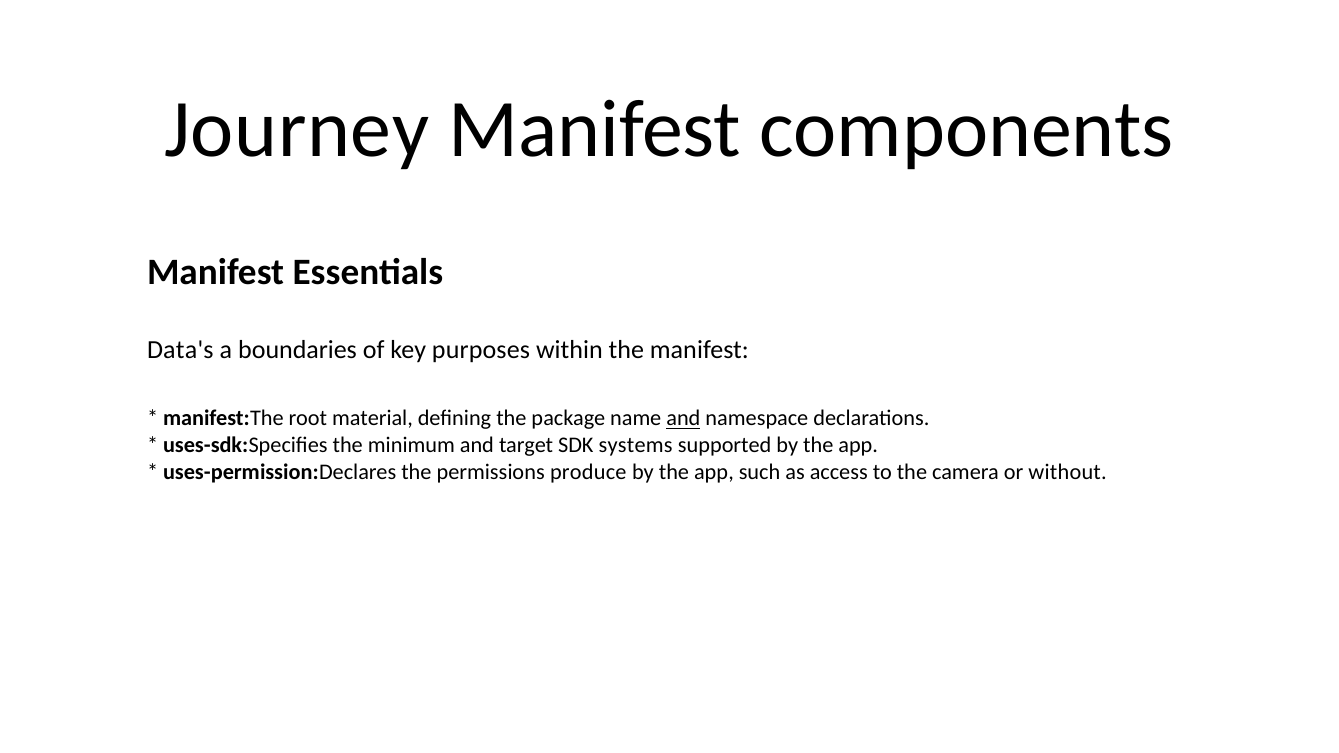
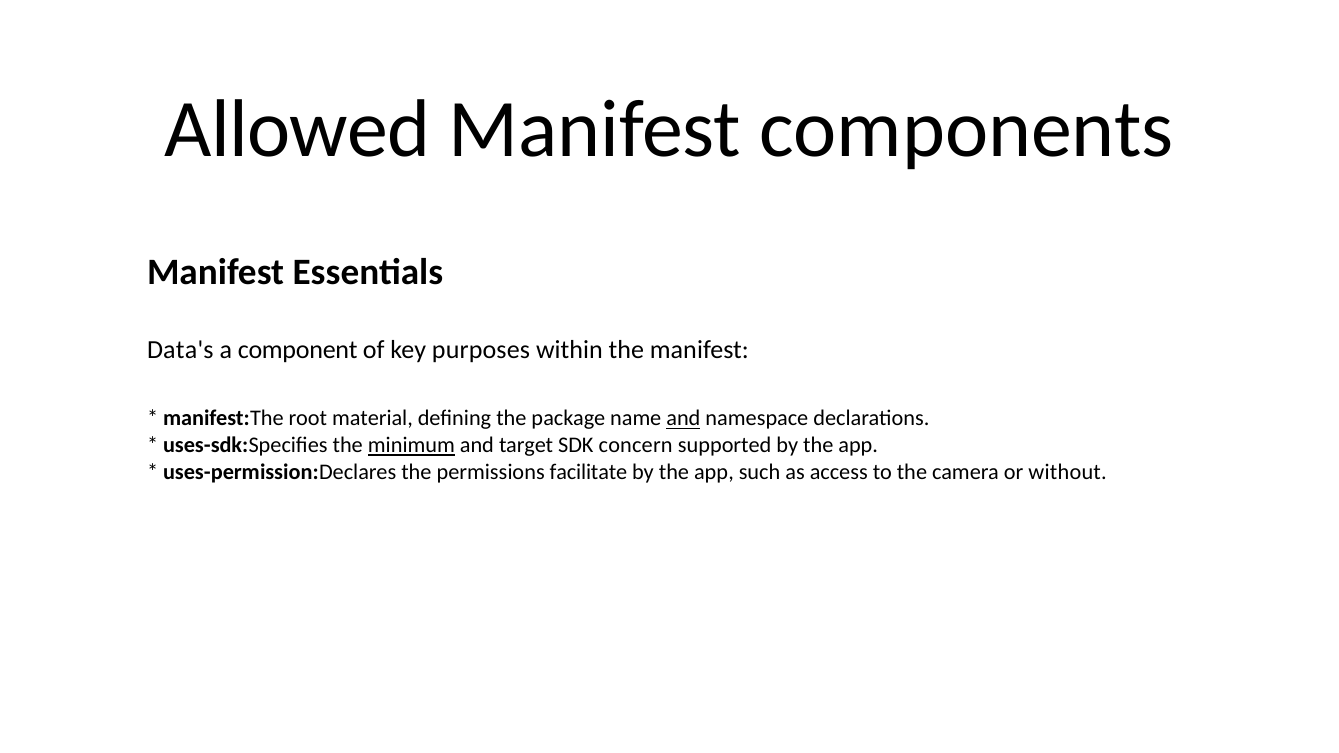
Journey: Journey -> Allowed (297, 130)
boundaries: boundaries -> component (298, 350)
minimum underline: none -> present (411, 446)
systems: systems -> concern (636, 446)
produce: produce -> facilitate (588, 472)
